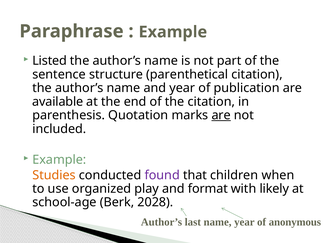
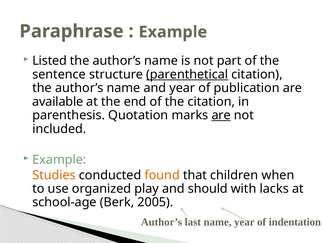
parenthetical underline: none -> present (187, 74)
found colour: purple -> orange (162, 175)
format: format -> should (208, 189)
likely: likely -> lacks (274, 189)
2028: 2028 -> 2005 (155, 202)
anonymous: anonymous -> indentation (295, 222)
